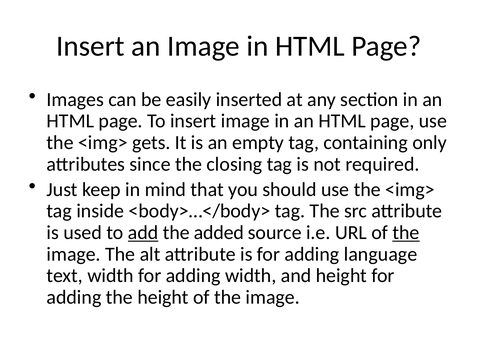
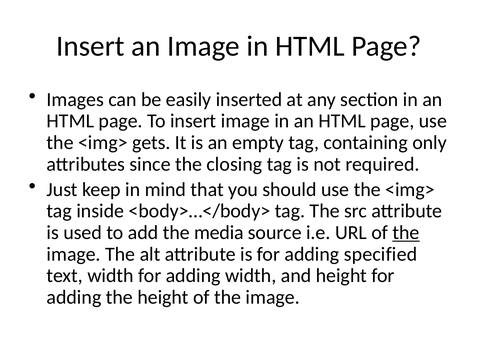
add underline: present -> none (143, 232)
added: added -> media (219, 232)
language: language -> specified (380, 254)
